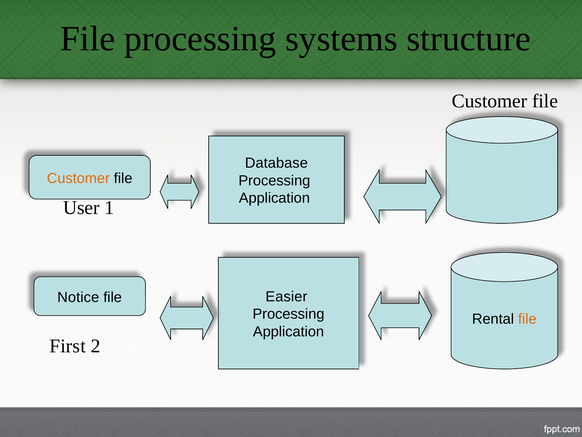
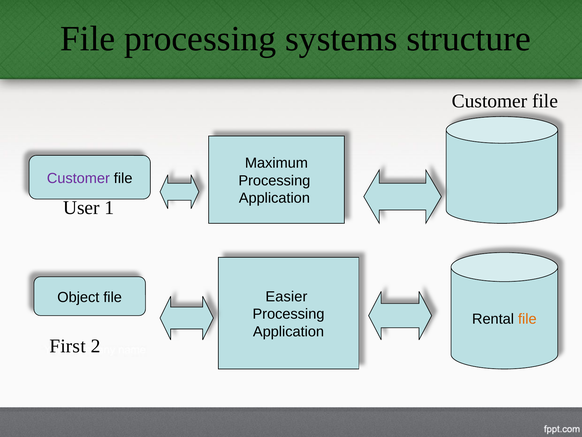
Database: Database -> Maximum (276, 163)
Customer colour: orange -> purple (78, 178)
Notice: Notice -> Object (78, 297)
